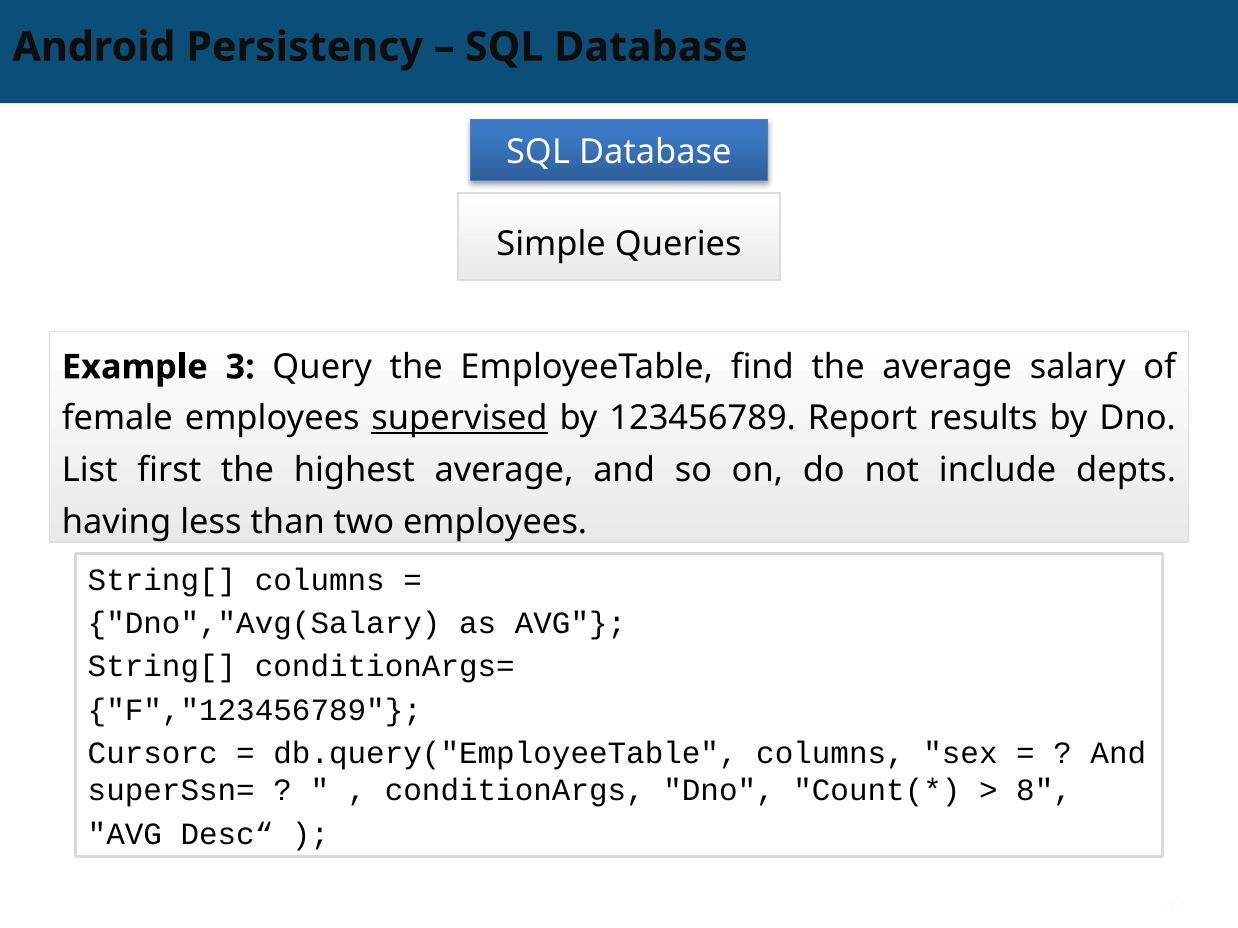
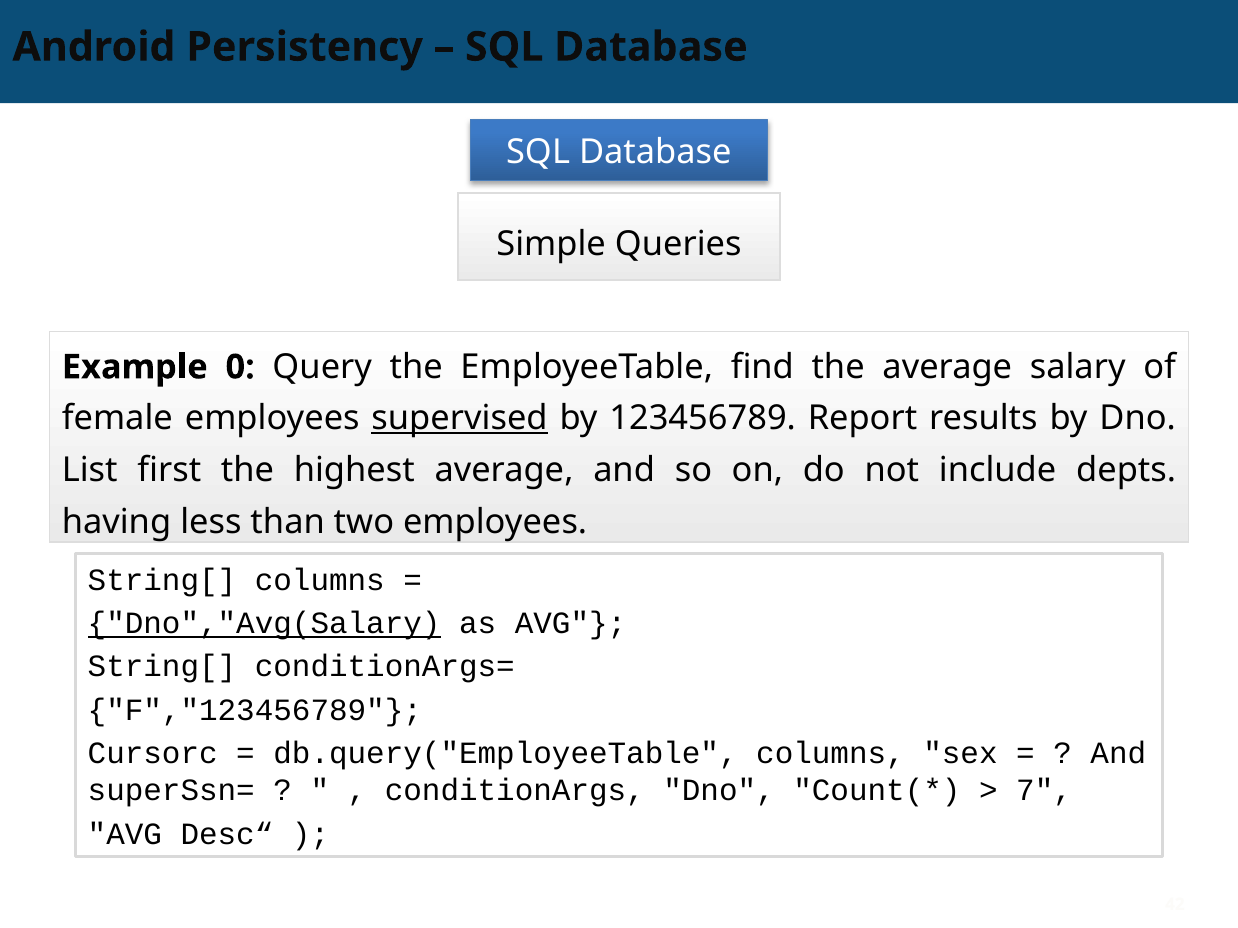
3: 3 -> 0 (240, 367)
Dno","Avg(Salary underline: none -> present (264, 624)
8: 8 -> 7 (1044, 791)
